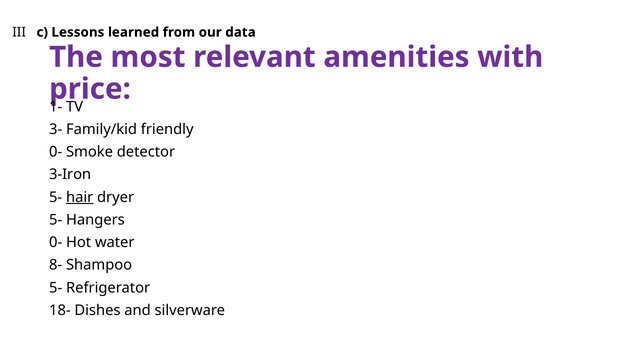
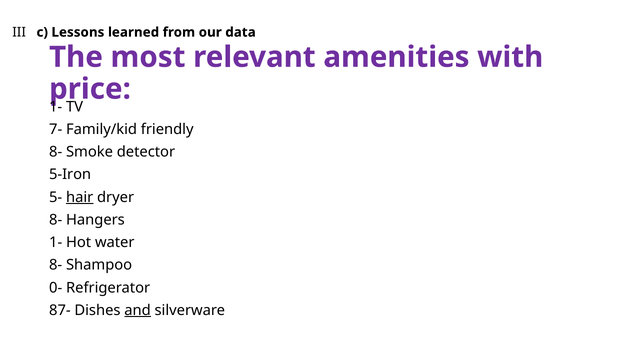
3-: 3- -> 7- (56, 129)
0-: 0- -> 8- (56, 152)
3-Iron: 3-Iron -> 5-Iron (70, 175)
5-: 5- -> 8- (56, 220)
0-: 0- -> 1- (56, 243)
5-: 5- -> 0- (56, 288)
18-: 18- -> 87- (60, 311)
and underline: none -> present (138, 311)
